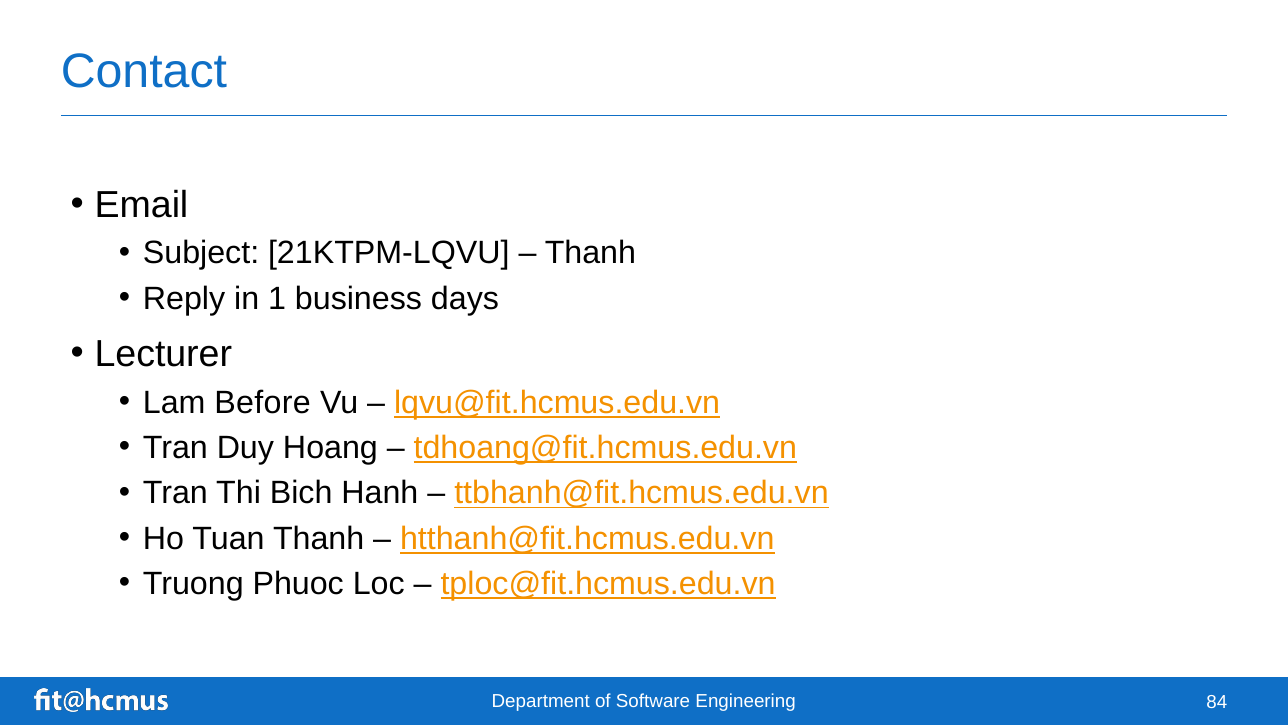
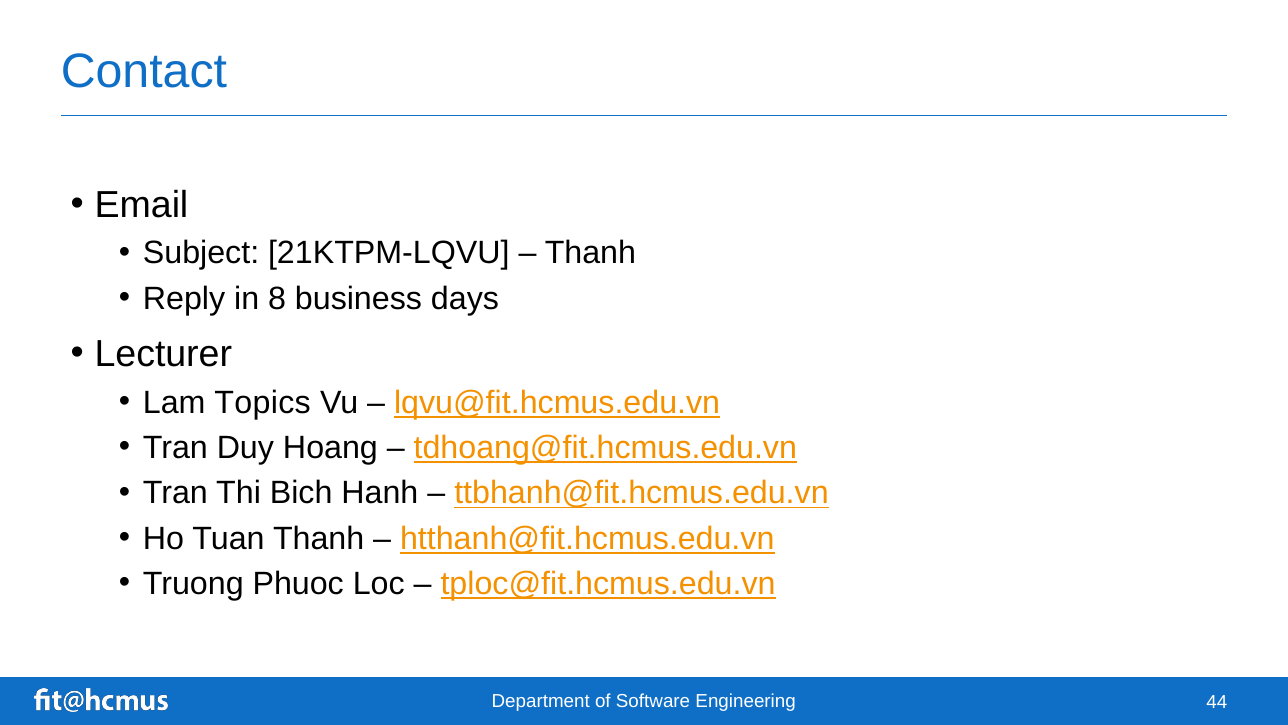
1: 1 -> 8 (277, 298)
Before: Before -> Topics (263, 402)
84: 84 -> 44 (1217, 702)
